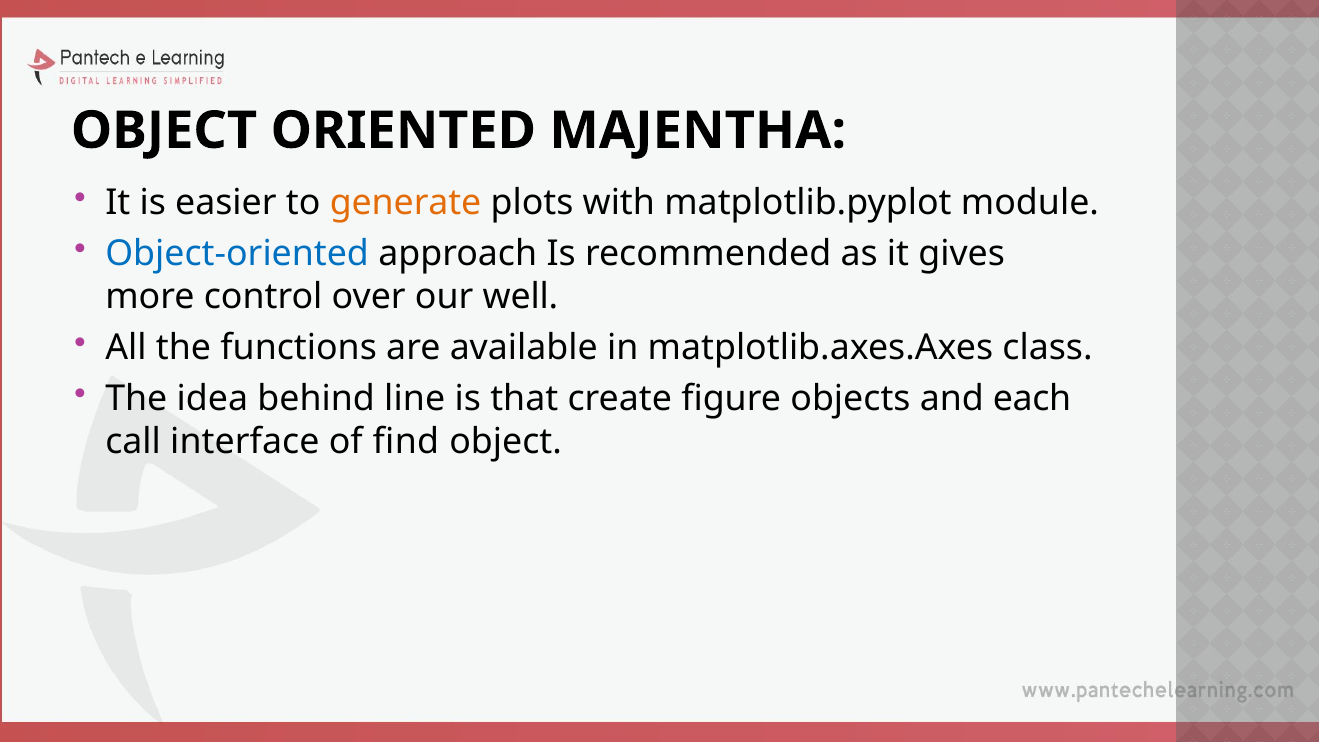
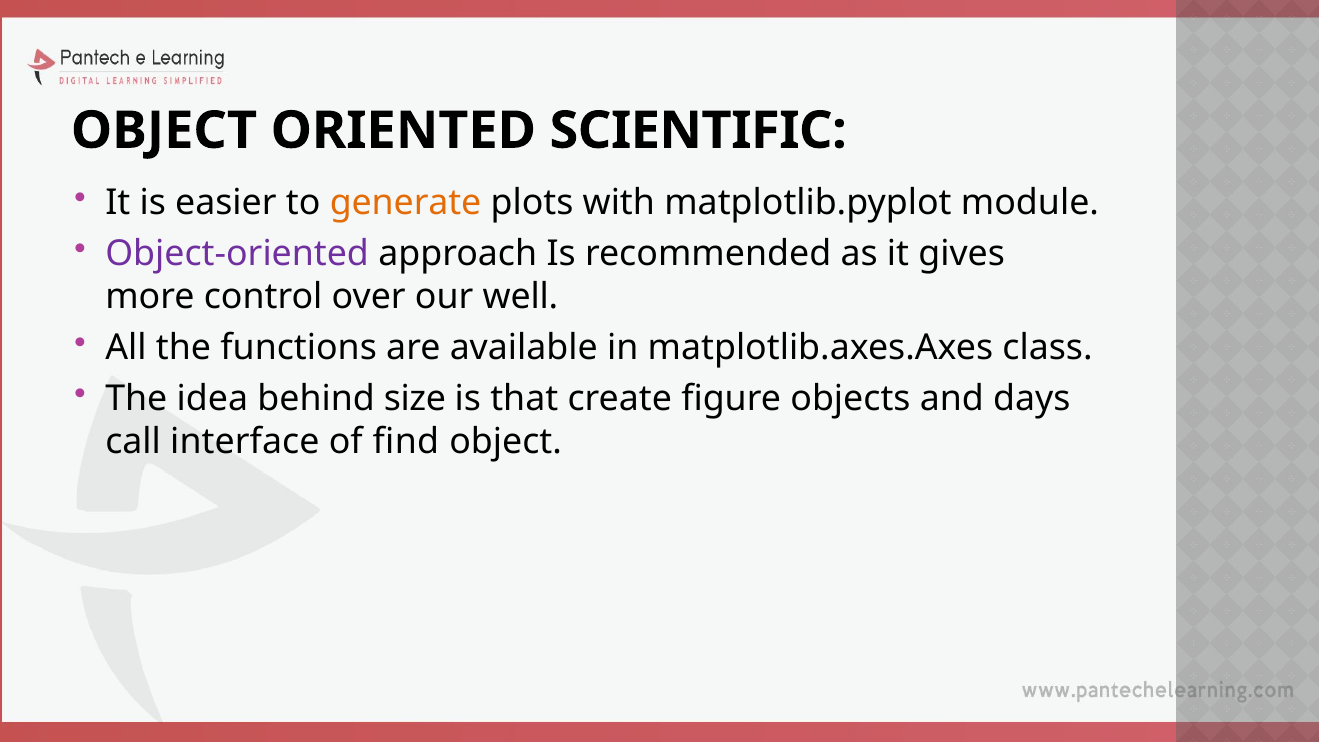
MAJENTHA: MAJENTHA -> SCIENTIFIC (698, 131)
Object-oriented colour: blue -> purple (237, 254)
line: line -> size (415, 399)
each: each -> days (1032, 399)
